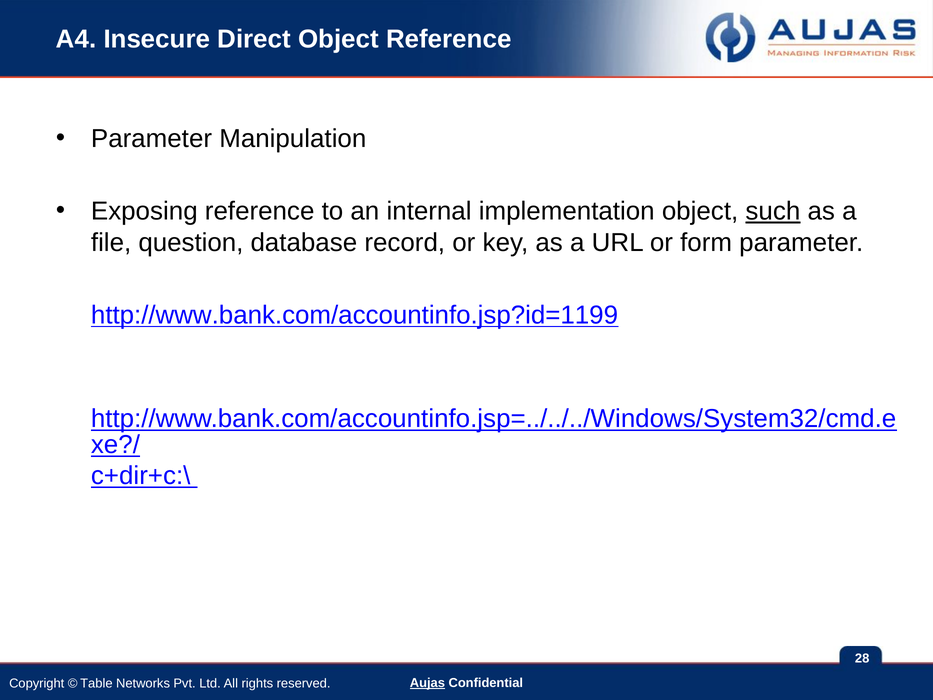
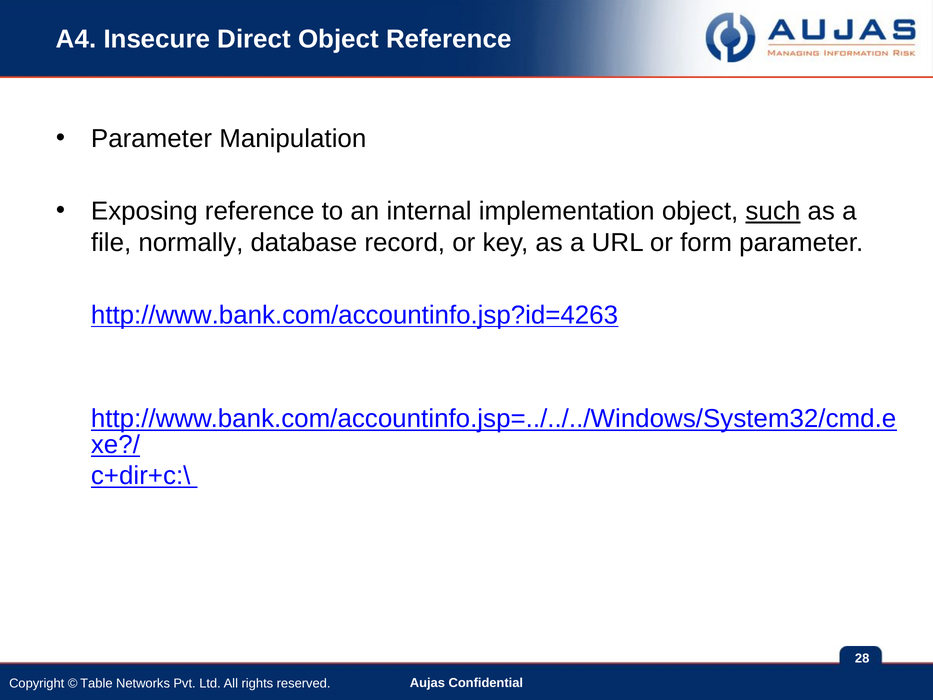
question: question -> normally (191, 242)
http://www.bank.com/accountinfo.jsp?id=1199: http://www.bank.com/accountinfo.jsp?id=1199 -> http://www.bank.com/accountinfo.jsp?id=4263 (355, 315)
Aujas underline: present -> none (427, 683)
